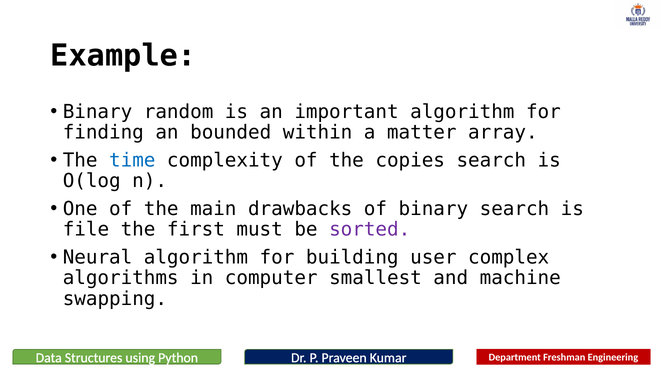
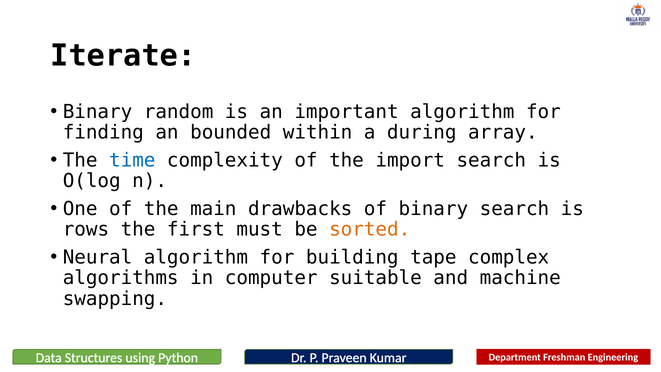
Example: Example -> Iterate (123, 56)
matter: matter -> during (422, 133)
copies: copies -> import (410, 160)
file: file -> rows (86, 229)
sorted colour: purple -> orange (370, 229)
user: user -> tape (433, 257)
smallest: smallest -> suitable (375, 278)
